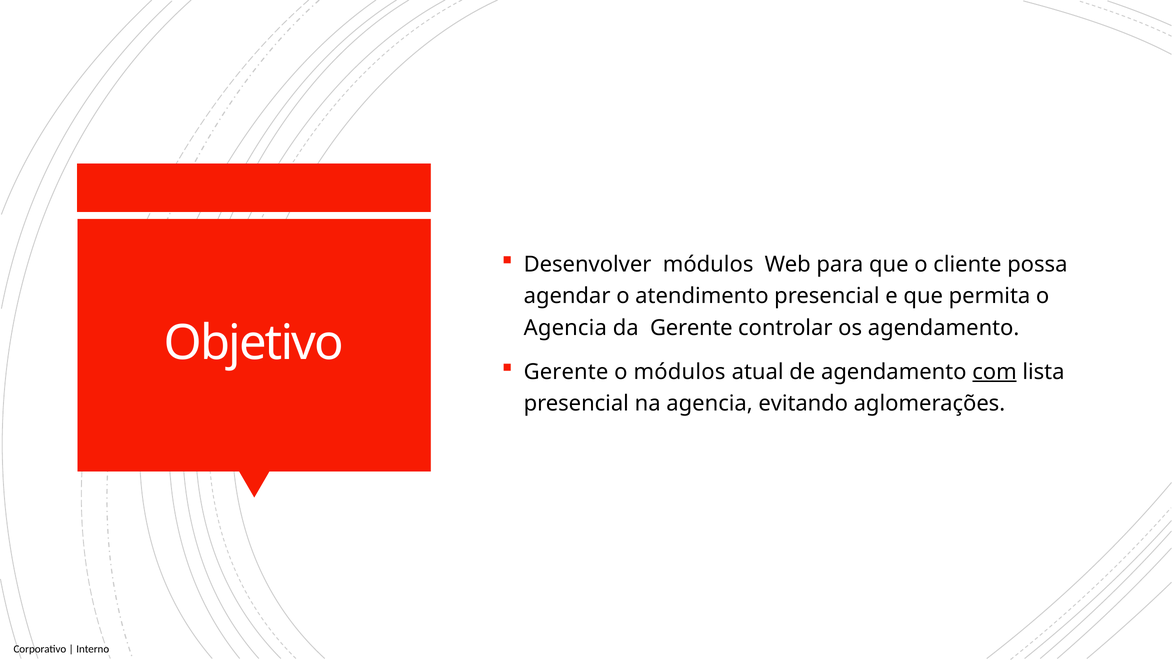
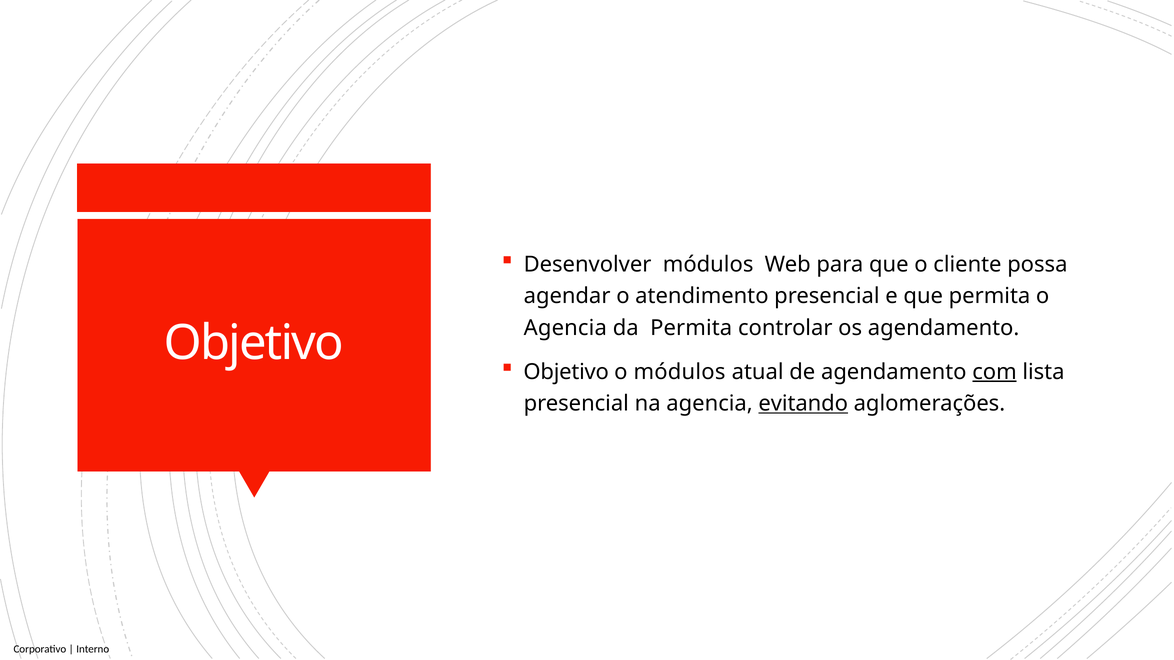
da Gerente: Gerente -> Permita (691, 328)
Gerente: Gerente -> Objetivo (566, 372)
evitando underline: none -> present (803, 404)
